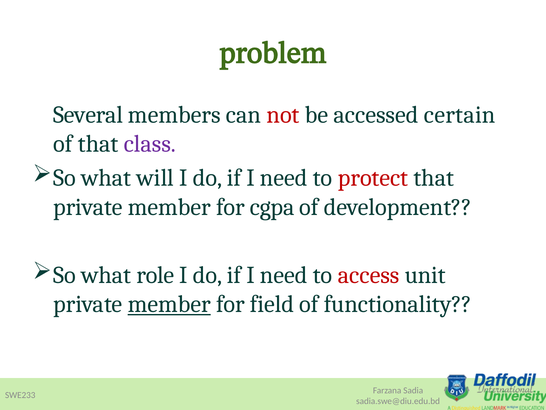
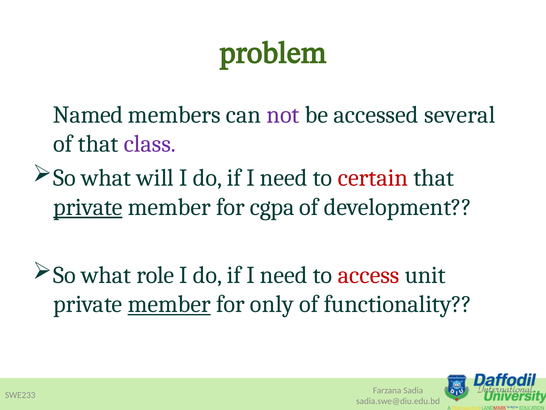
Several: Several -> Named (88, 115)
not colour: red -> purple (283, 115)
certain: certain -> several (460, 115)
protect: protect -> certain (373, 178)
private underline: none -> present (88, 207)
field: field -> only (272, 304)
